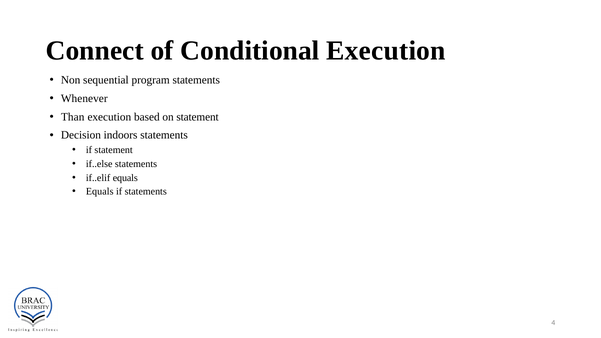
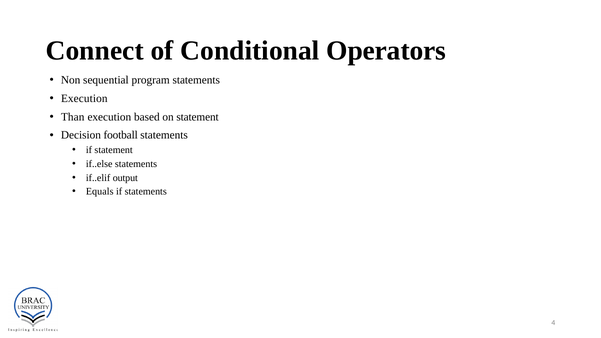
Conditional Execution: Execution -> Operators (386, 51)
Whenever: Whenever -> Execution (84, 98)
indoors: indoors -> football (121, 135)
if..elif equals: equals -> output (125, 178)
